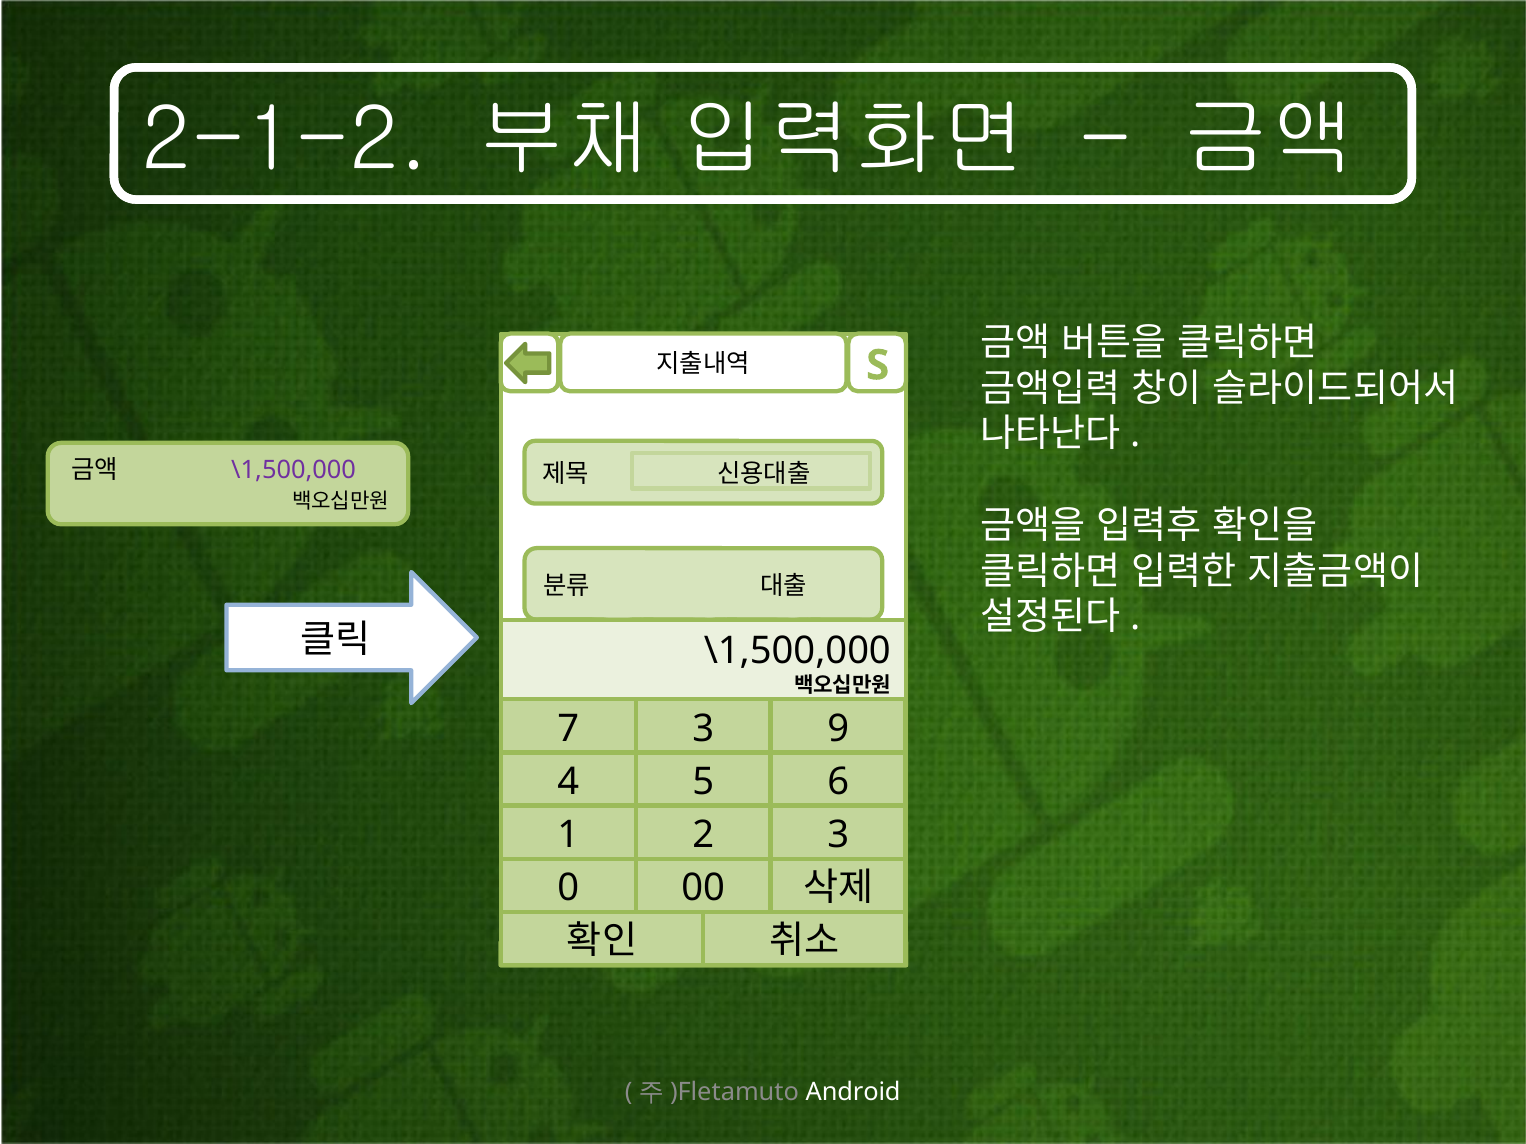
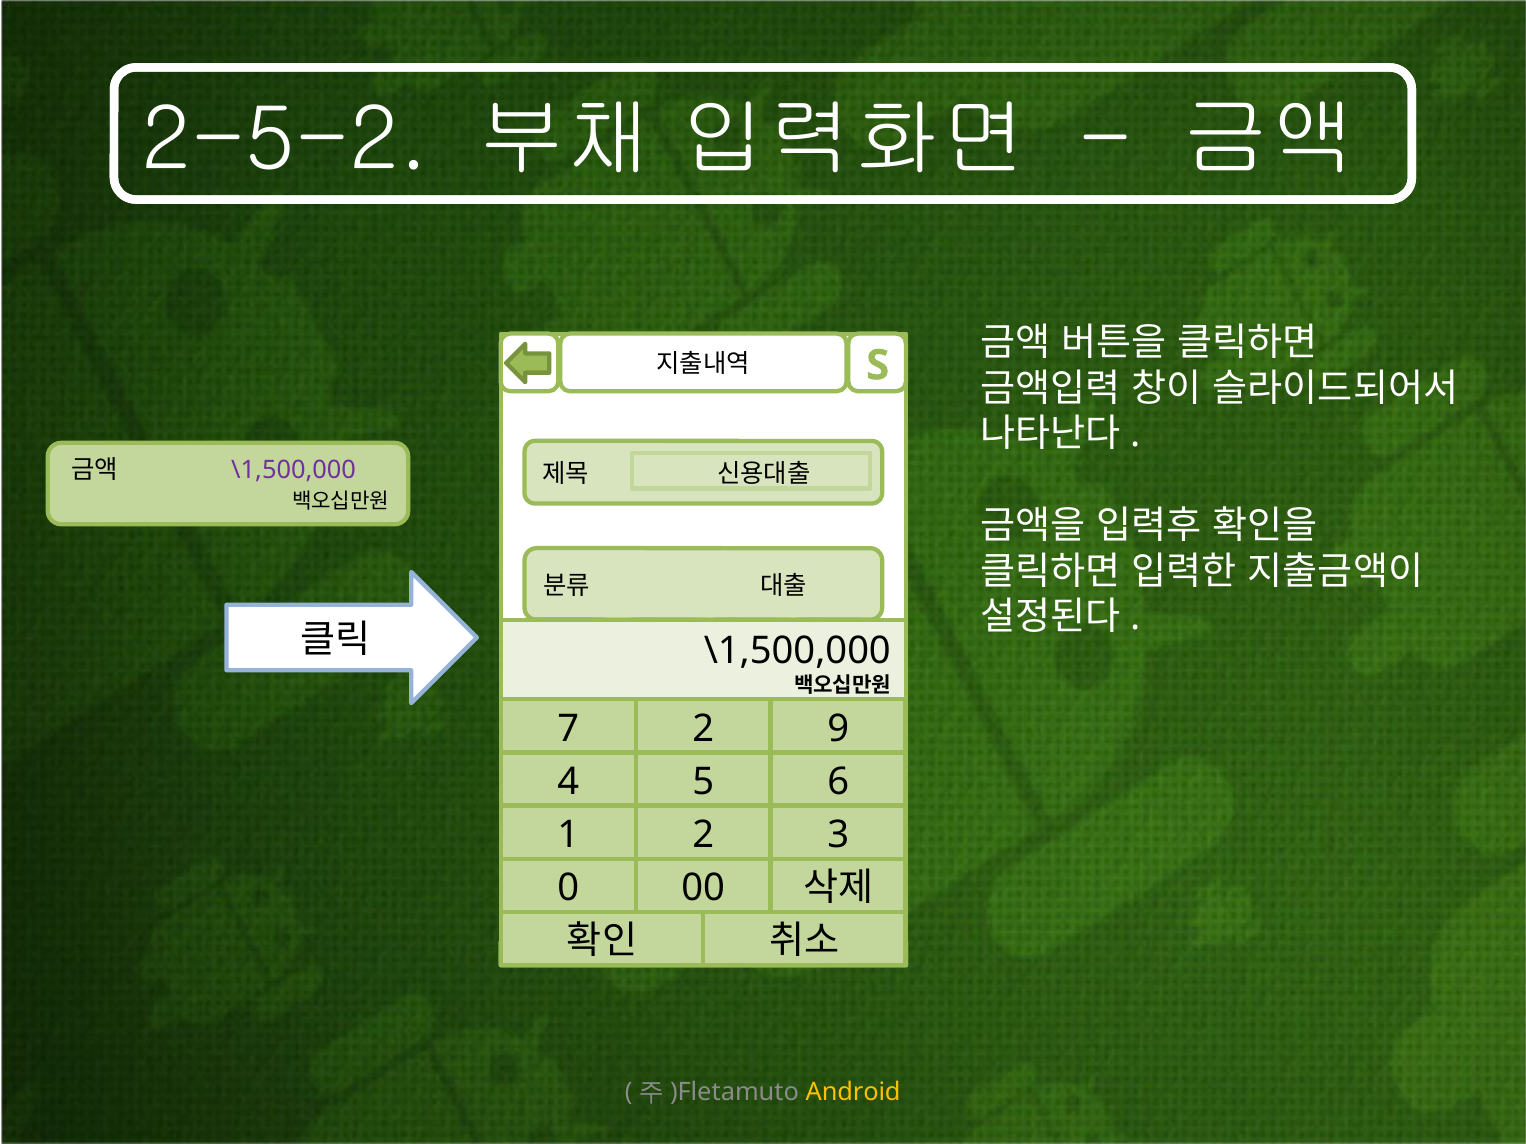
2-1-2: 2-1-2 -> 2-5-2 (285, 140)
7 3: 3 -> 2 (703, 729)
Android colour: white -> yellow (853, 1093)
